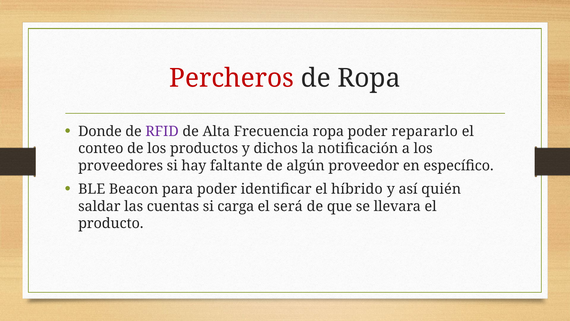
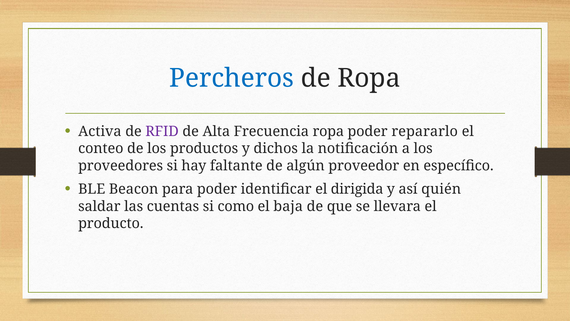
Percheros colour: red -> blue (232, 78)
Donde: Donde -> Activa (100, 131)
híbrido: híbrido -> dirigida (357, 189)
carga: carga -> como (236, 206)
será: será -> baja (288, 206)
